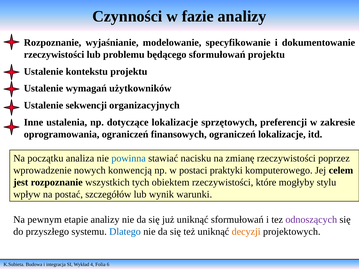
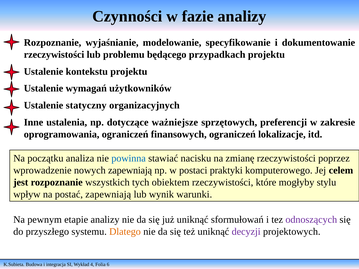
będącego sformułowań: sformułowań -> przypadkach (217, 55)
sekwencji: sekwencji -> statyczny (86, 105)
dotyczące lokalizacje: lokalizacje -> ważniejsze (175, 122)
nowych konwencją: konwencją -> zapewniają (130, 171)
postać szczegółów: szczegółów -> zapewniają (108, 194)
Dlatego colour: blue -> orange (125, 232)
decyzji colour: orange -> purple (246, 232)
